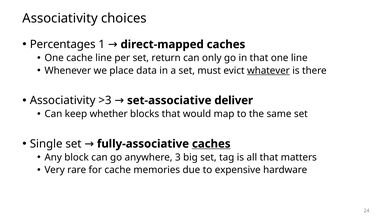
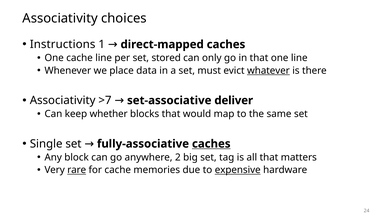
Percentages: Percentages -> Instructions (63, 44)
return: return -> stored (166, 58)
>3: >3 -> >7 (105, 100)
3: 3 -> 2 (178, 157)
rare underline: none -> present (77, 170)
expensive underline: none -> present (238, 170)
